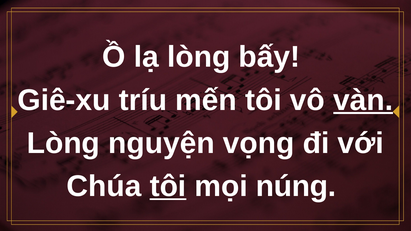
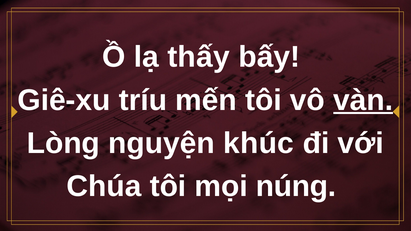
lạ lòng: lòng -> thấy (199, 57)
vọng: vọng -> khúc (259, 143)
tôi underline: present -> none (168, 187)
